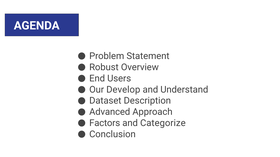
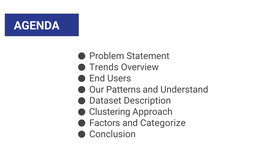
Robust: Robust -> Trends (104, 67)
Develop: Develop -> Patterns (123, 90)
Advanced: Advanced -> Clustering (110, 112)
